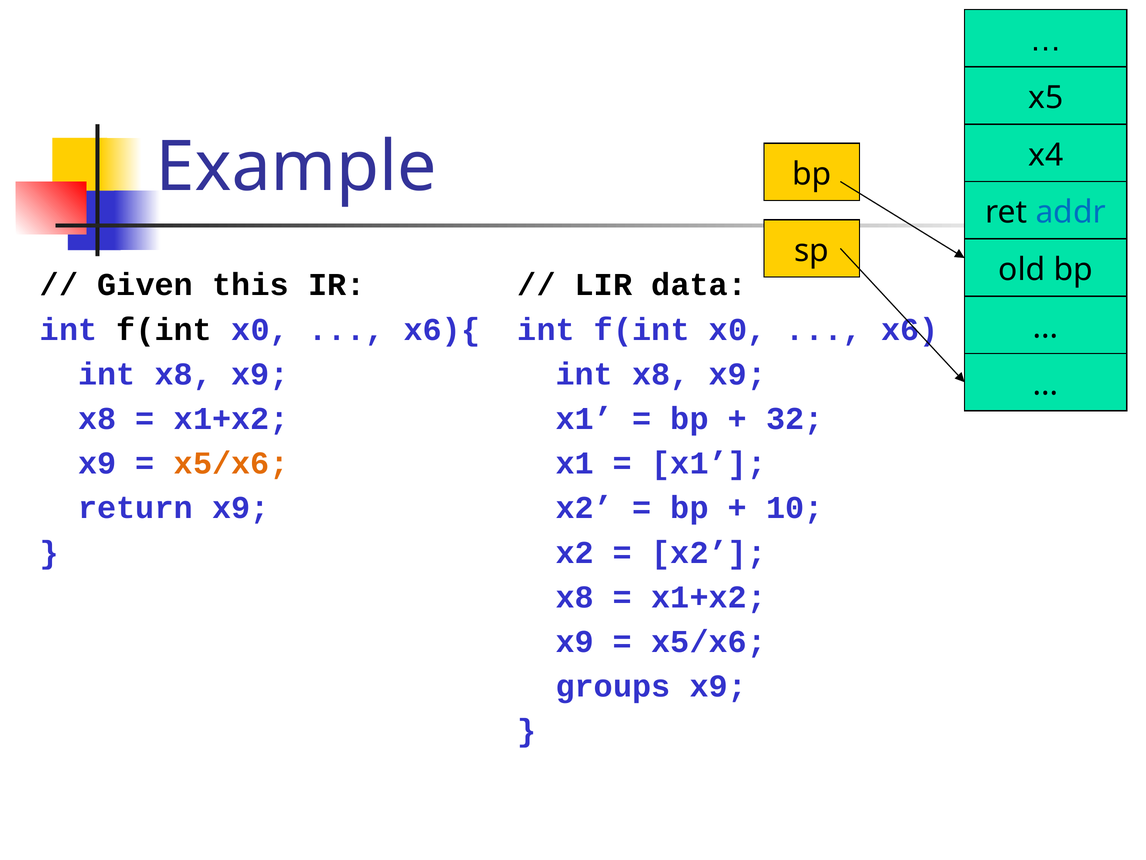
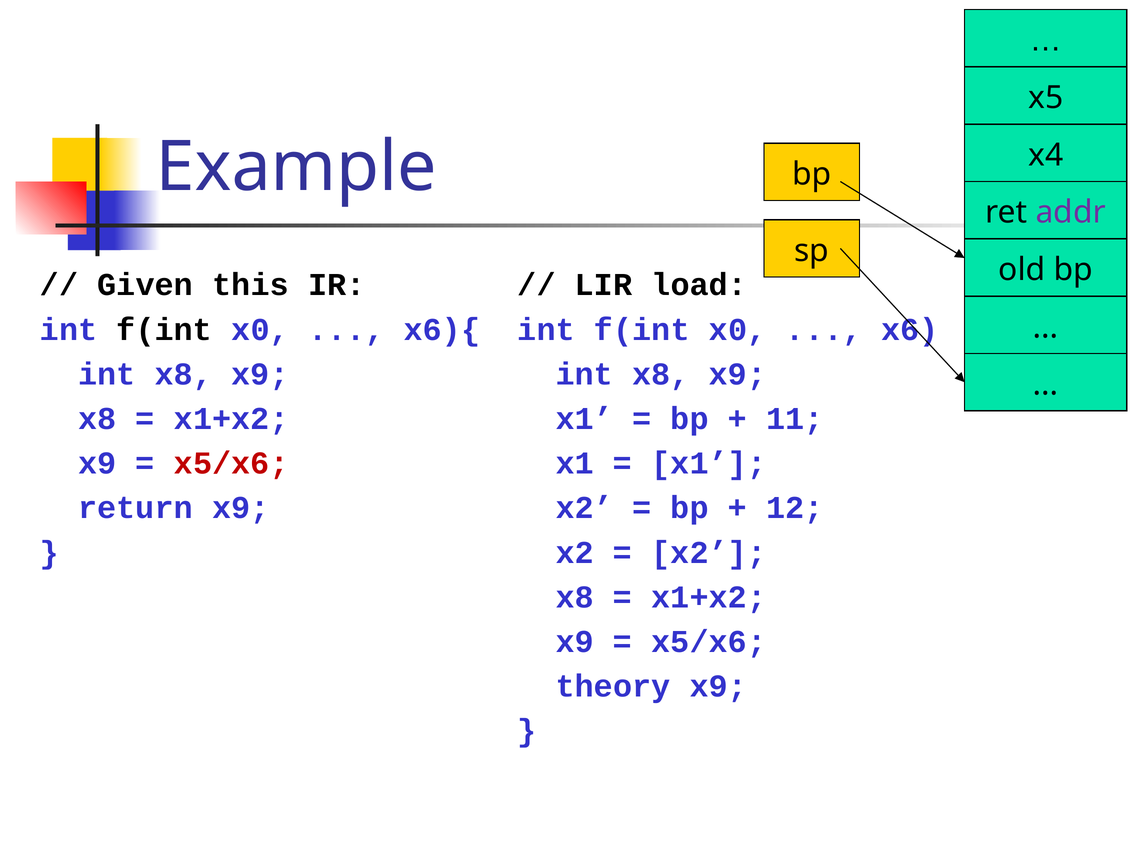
addr colour: blue -> purple (1071, 212)
data: data -> load (699, 285)
32: 32 -> 11 (795, 419)
x5/x6 colour: orange -> red (231, 463)
10: 10 -> 12 (795, 508)
groups: groups -> theory (613, 686)
